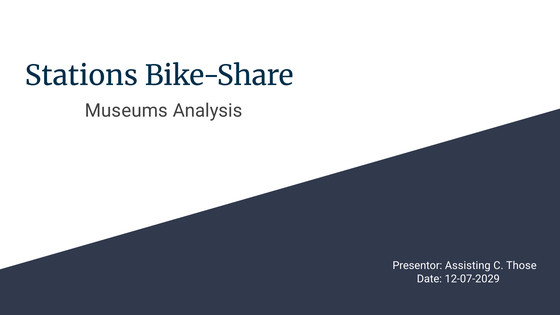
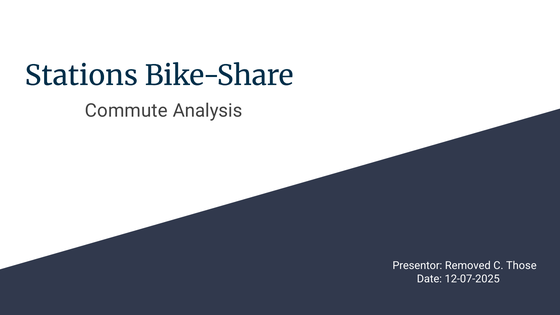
Museums: Museums -> Commute (126, 111)
Assisting: Assisting -> Removed (468, 266)
12-07-2029: 12-07-2029 -> 12-07-2025 (472, 279)
